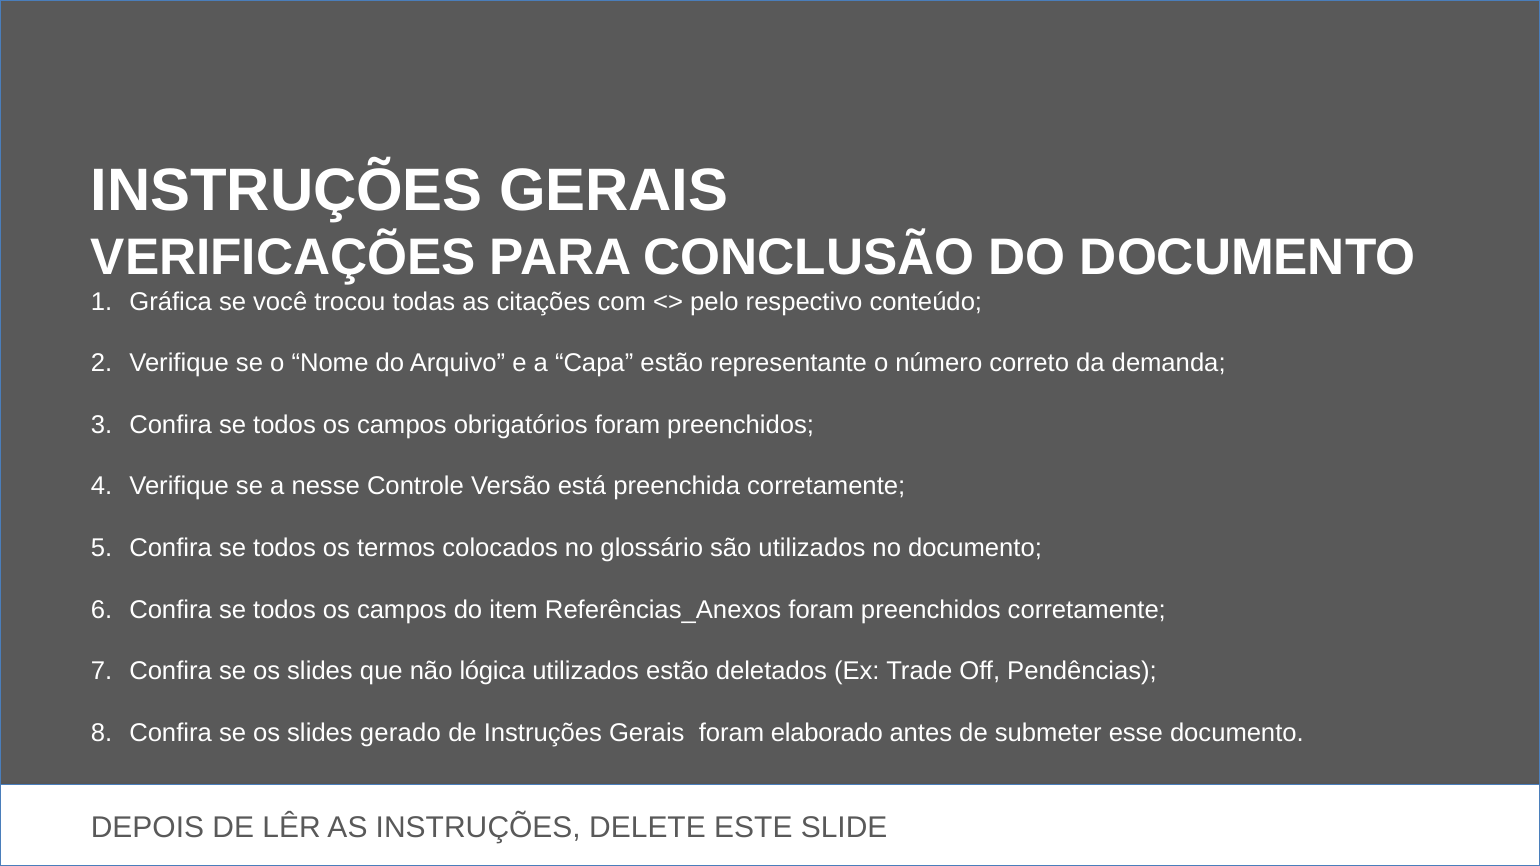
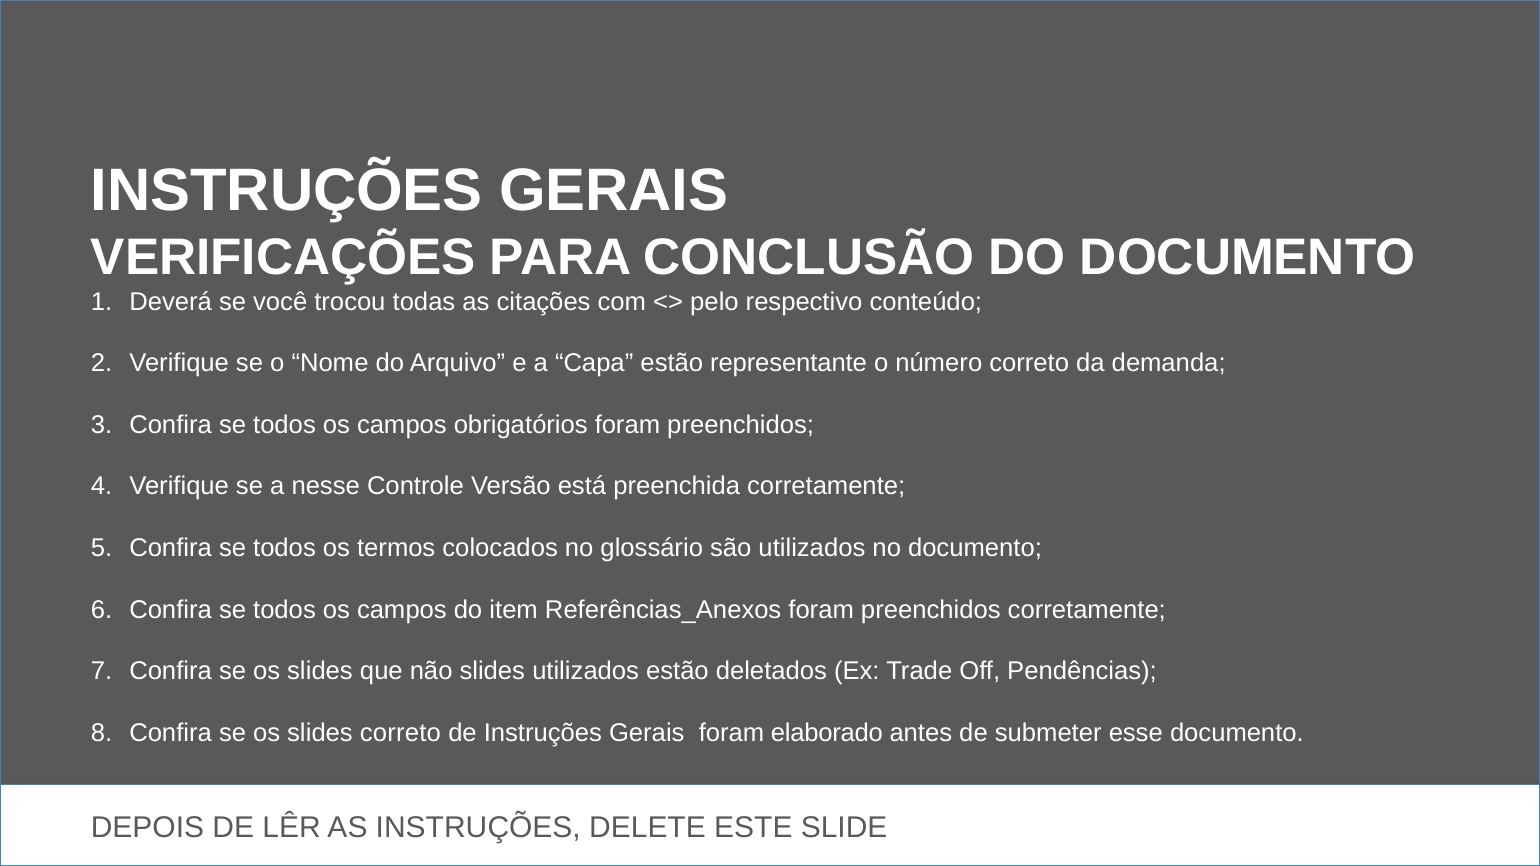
Gráfica: Gráfica -> Deverá (171, 302)
não lógica: lógica -> slides (492, 671)
slides gerado: gerado -> correto (400, 733)
